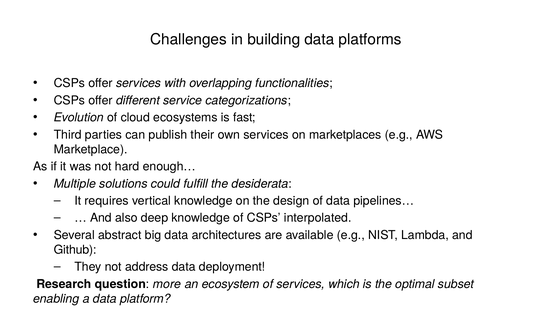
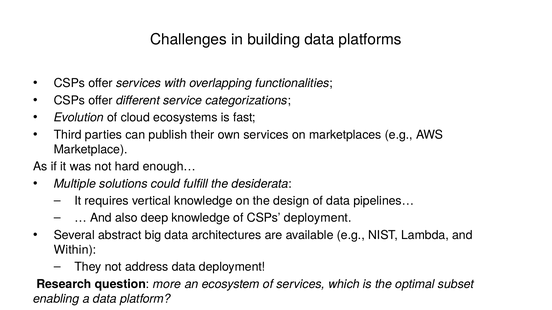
CSPs interpolated: interpolated -> deployment (318, 218)
Github: Github -> Within (75, 250)
